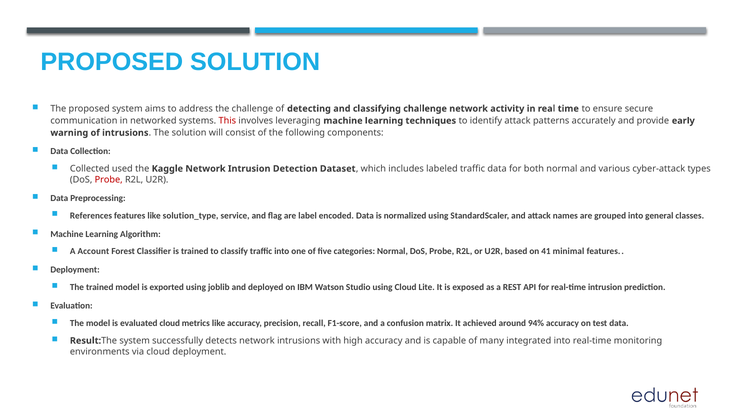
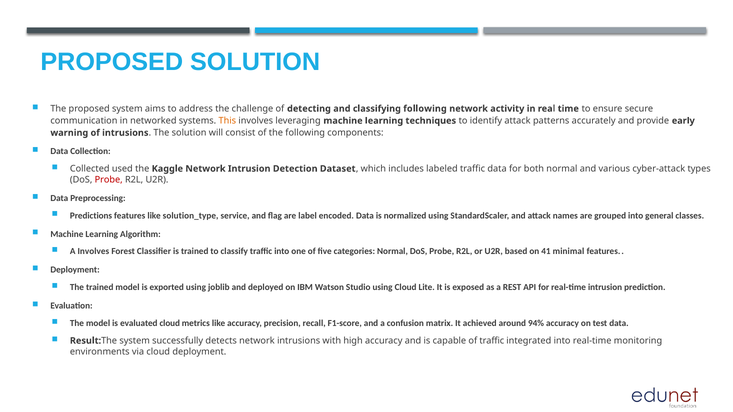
classifying challenge: challenge -> following (425, 109)
This colour: red -> orange (227, 121)
References: References -> Predictions (91, 216)
A Account: Account -> Involves (93, 252)
of many: many -> traffic (492, 341)
